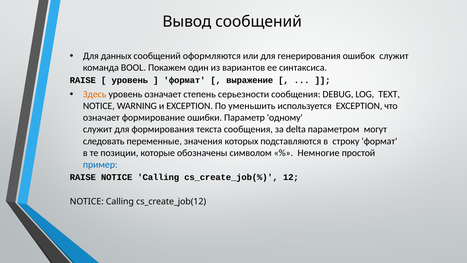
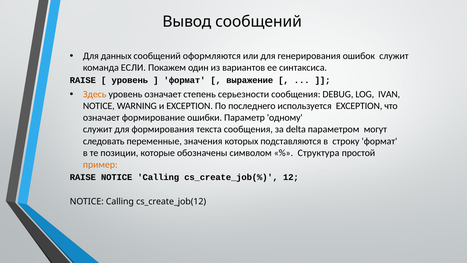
BOOL: BOOL -> ЕСЛИ (133, 68)
TEXT: TEXT -> IVAN (389, 94)
уменьшить: уменьшить -> последнего (252, 106)
Немногие: Немногие -> Структура (318, 153)
пример colour: blue -> orange (100, 164)
